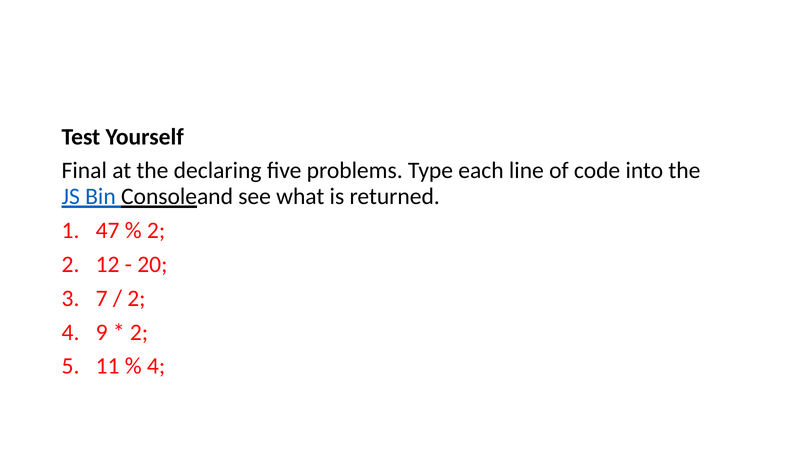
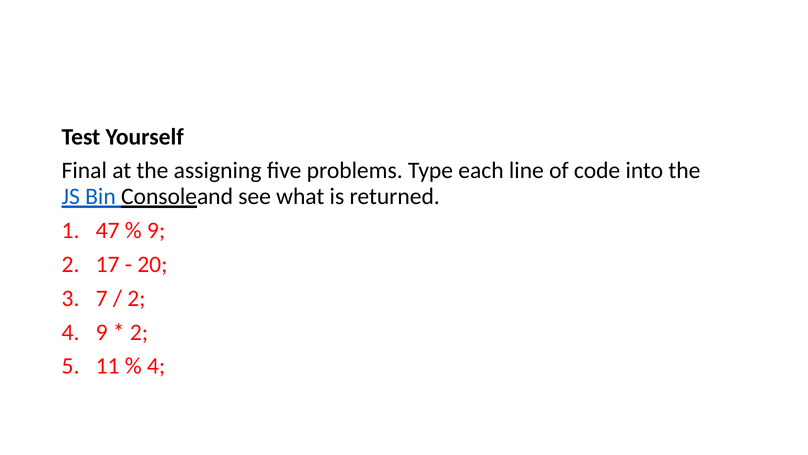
declaring: declaring -> assigning (218, 170)
2: 2 -> 9 (156, 230)
12: 12 -> 17 (108, 264)
